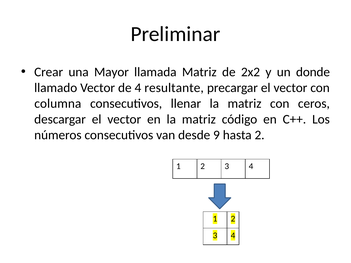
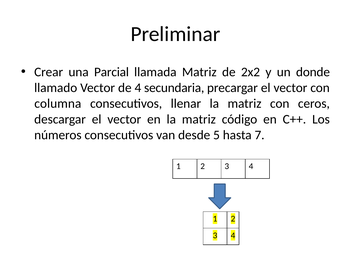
Mayor: Mayor -> Parcial (111, 72)
resultante: resultante -> secundaria (174, 88)
9: 9 -> 5 (217, 135)
hasta 2: 2 -> 7 (260, 135)
